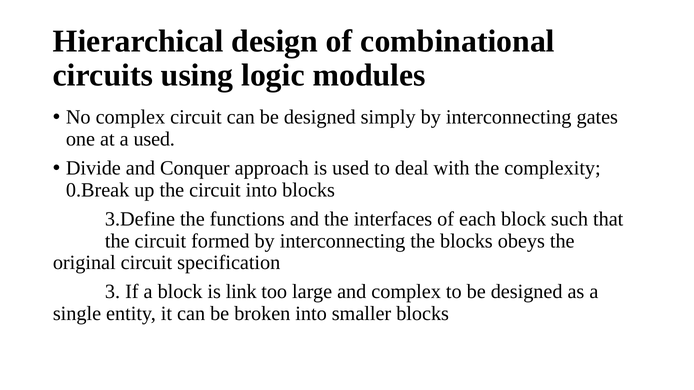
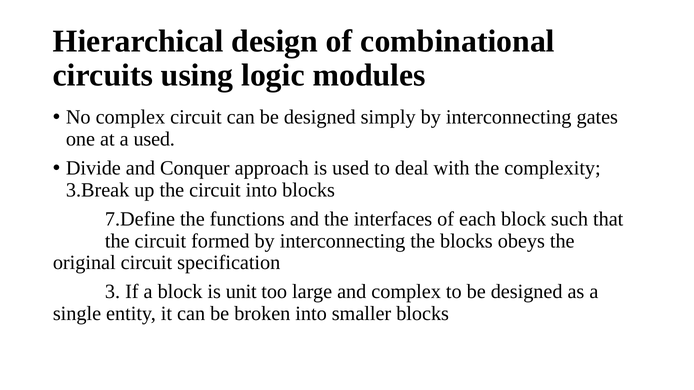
0.Break: 0.Break -> 3.Break (98, 190)
3.Define: 3.Define -> 7.Define (140, 219)
link: link -> unit (241, 292)
